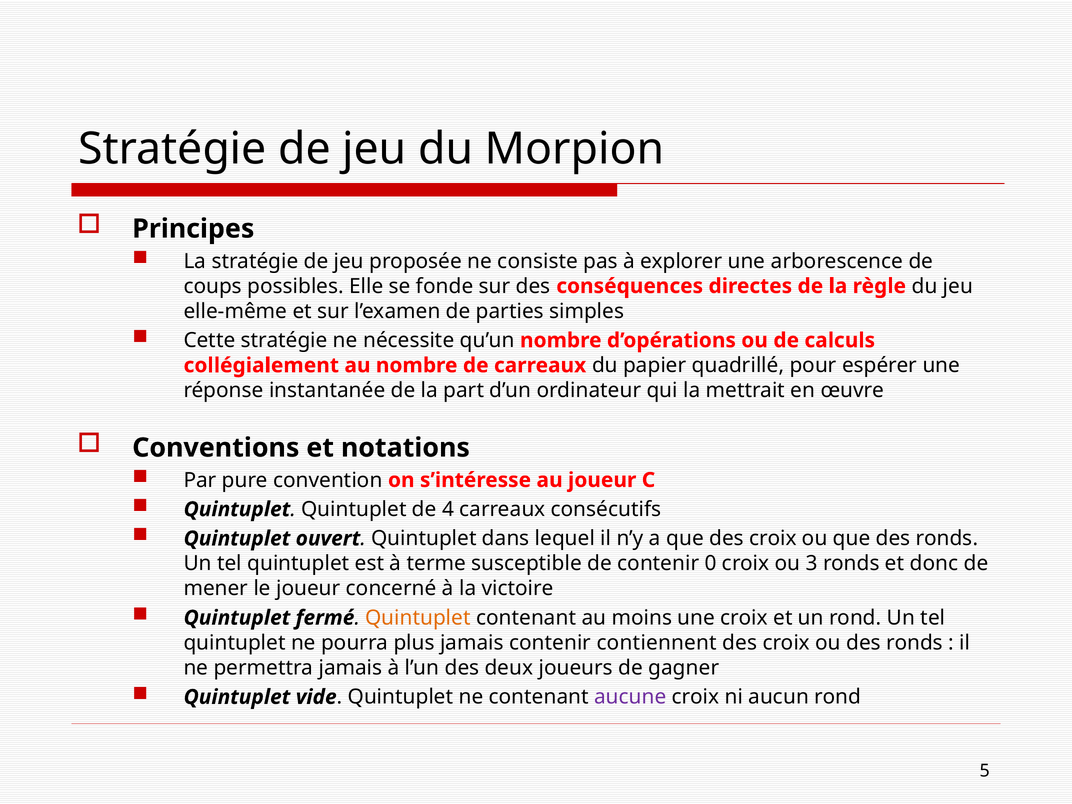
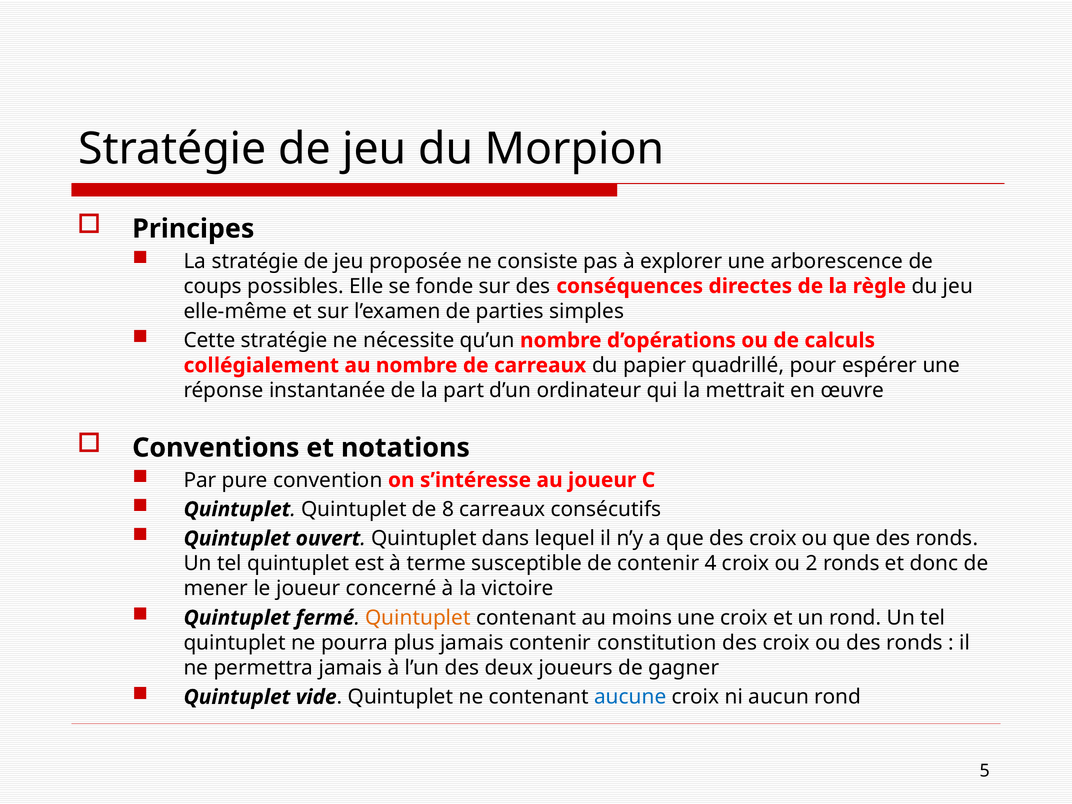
4: 4 -> 8 (448, 509)
0: 0 -> 4 (710, 564)
3: 3 -> 2 (812, 564)
contiennent: contiennent -> constitution (657, 643)
aucune colour: purple -> blue (630, 697)
